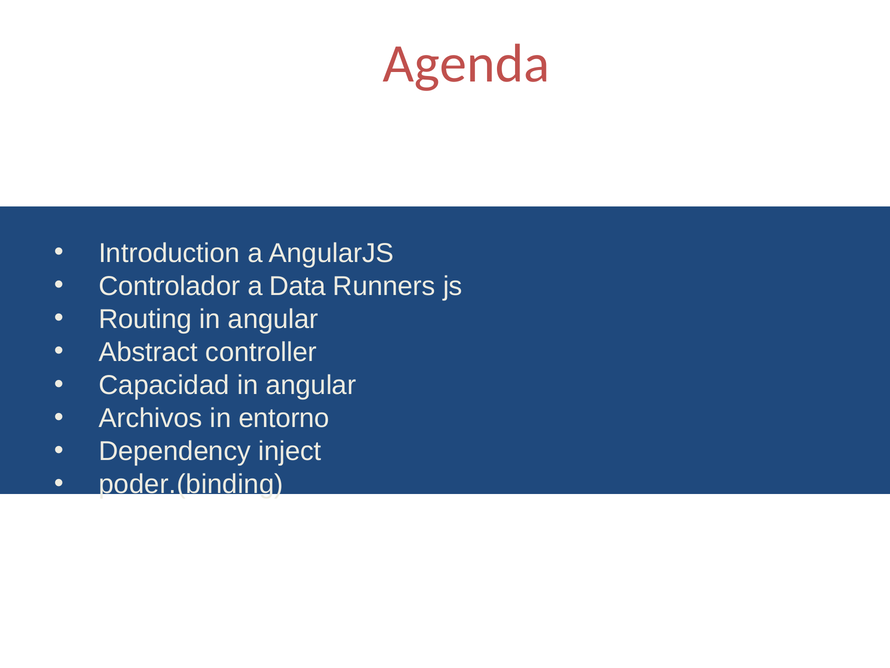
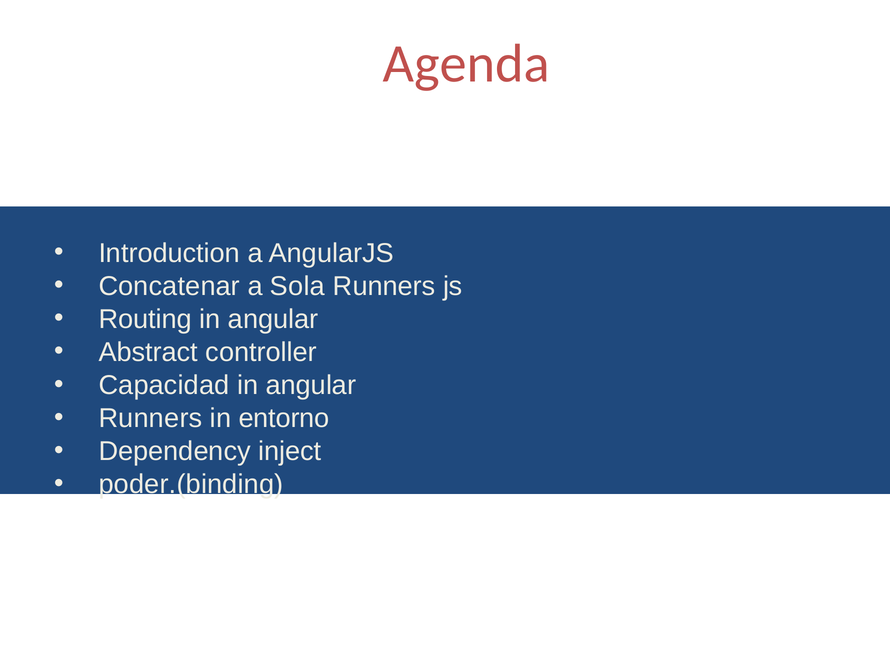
Controlador: Controlador -> Concatenar (169, 286)
Data: Data -> Sola (298, 286)
Archivos: Archivos -> Runners (150, 418)
